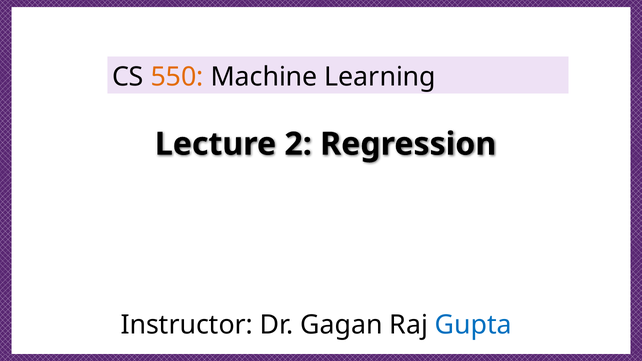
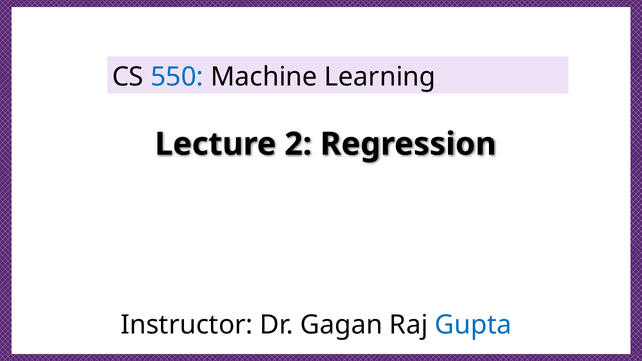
550 colour: orange -> blue (177, 77)
